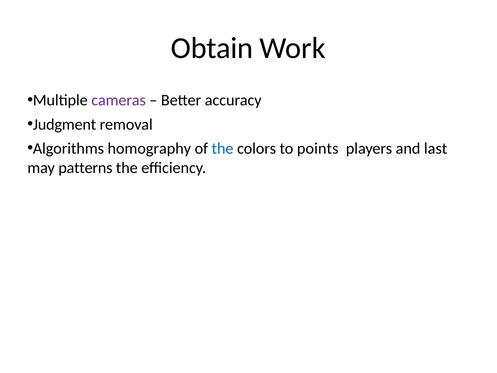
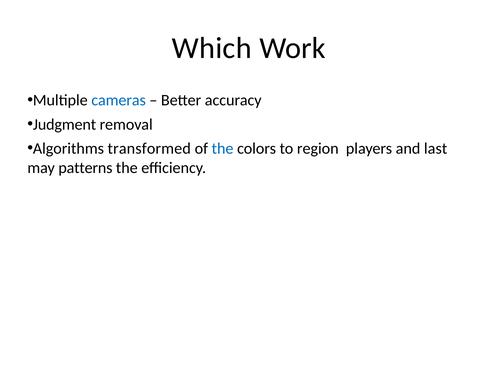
Obtain: Obtain -> Which (212, 48)
cameras colour: purple -> blue (119, 100)
homography: homography -> transformed (149, 148)
points: points -> region (318, 148)
